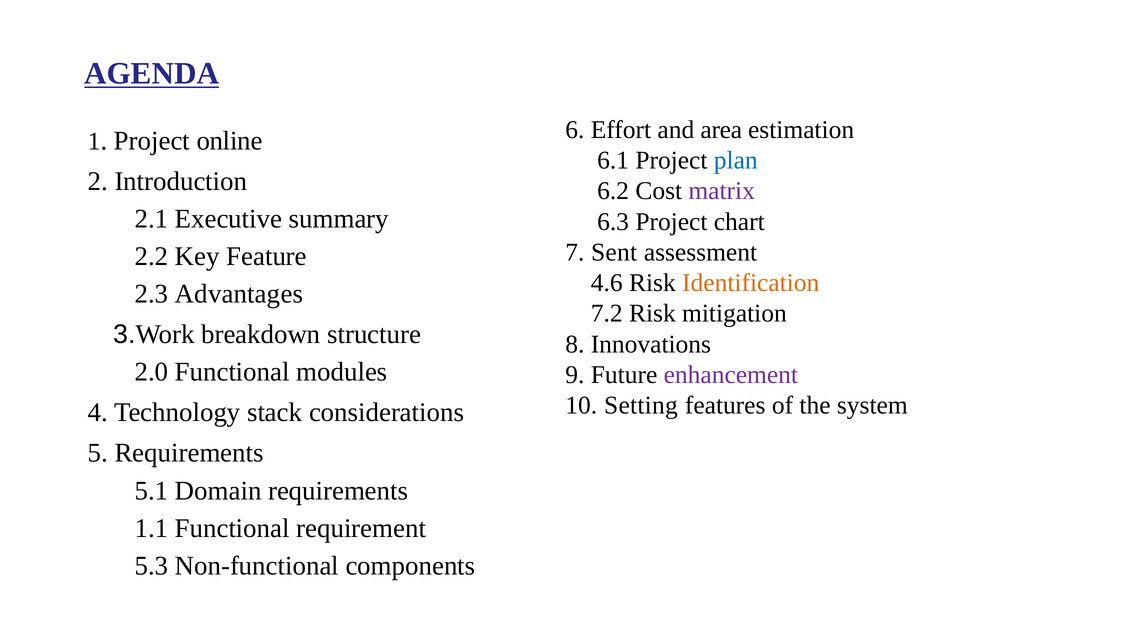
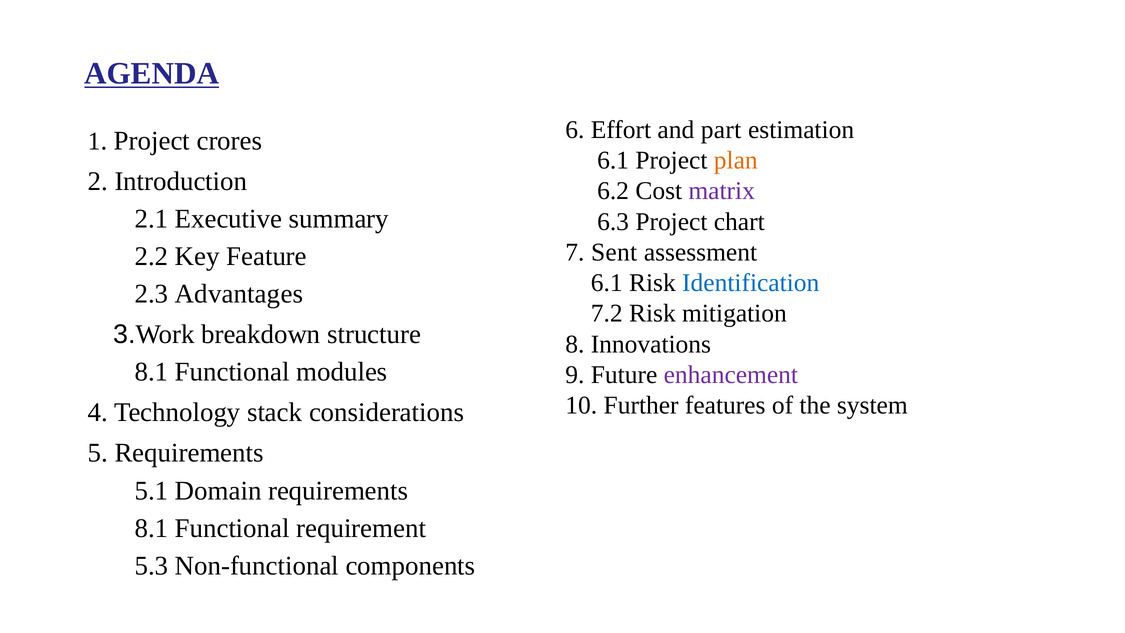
area: area -> part (721, 130)
online: online -> crores (229, 141)
plan colour: blue -> orange (736, 160)
4.6: 4.6 -> 6.1 (607, 283)
Identification colour: orange -> blue (751, 283)
2.0: 2.0 -> 8.1 (151, 372)
Setting: Setting -> Further (641, 405)
1.1: 1.1 -> 8.1 (151, 528)
